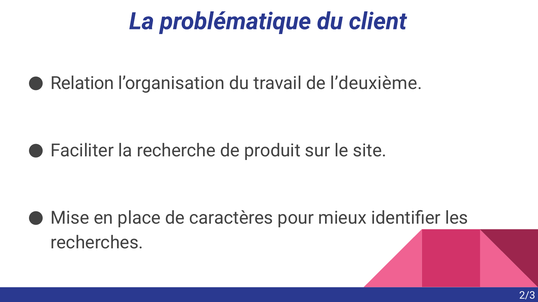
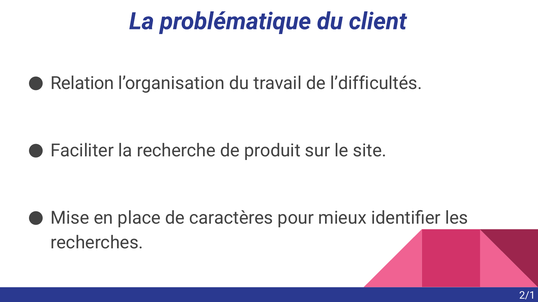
l’deuxième: l’deuxième -> l’difficultés (376, 84)
2/3: 2/3 -> 2/1 (527, 296)
